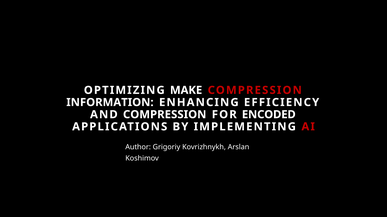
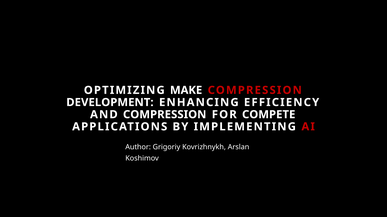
INFORMATION: INFORMATION -> DEVELOPMENT (110, 103)
ENCODED: ENCODED -> COMPETE (269, 115)
